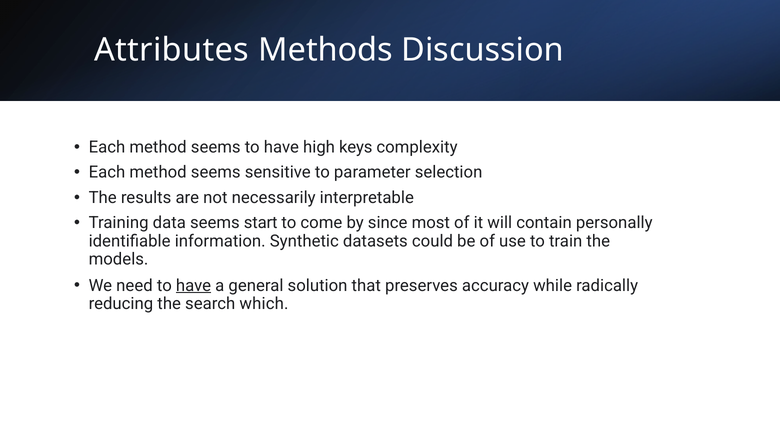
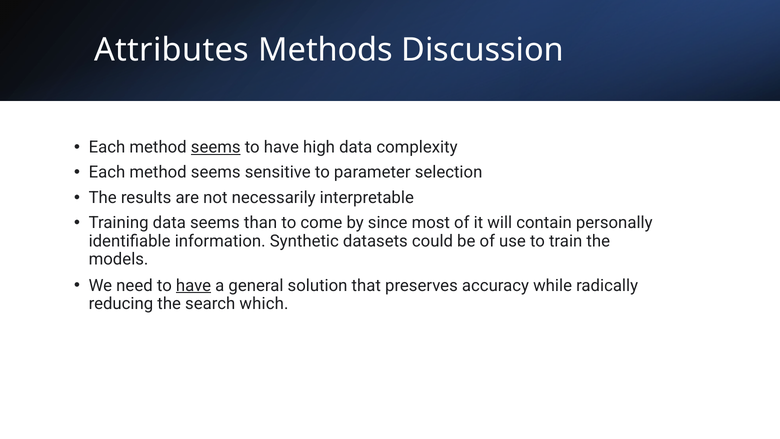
seems underline: none -> present (216, 147)
high keys: keys -> data (356, 147)
start: start -> than (261, 223)
